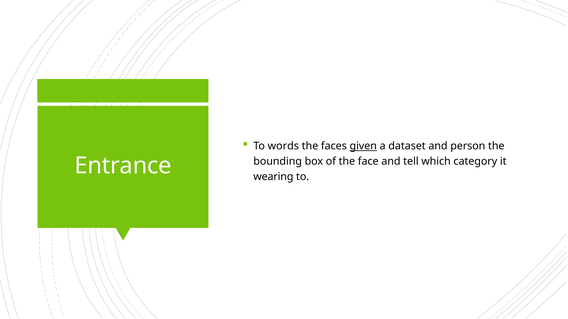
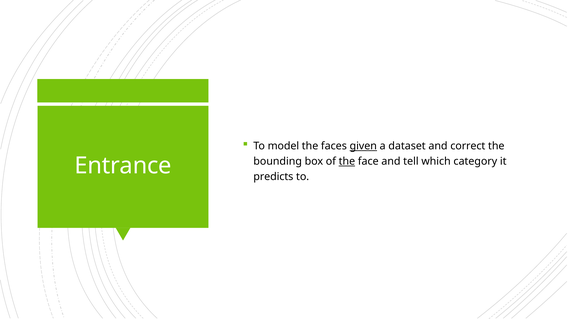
words: words -> model (283, 146)
person: person -> correct (468, 146)
the underline: none -> present (347, 162)
wearing: wearing -> predicts (273, 177)
